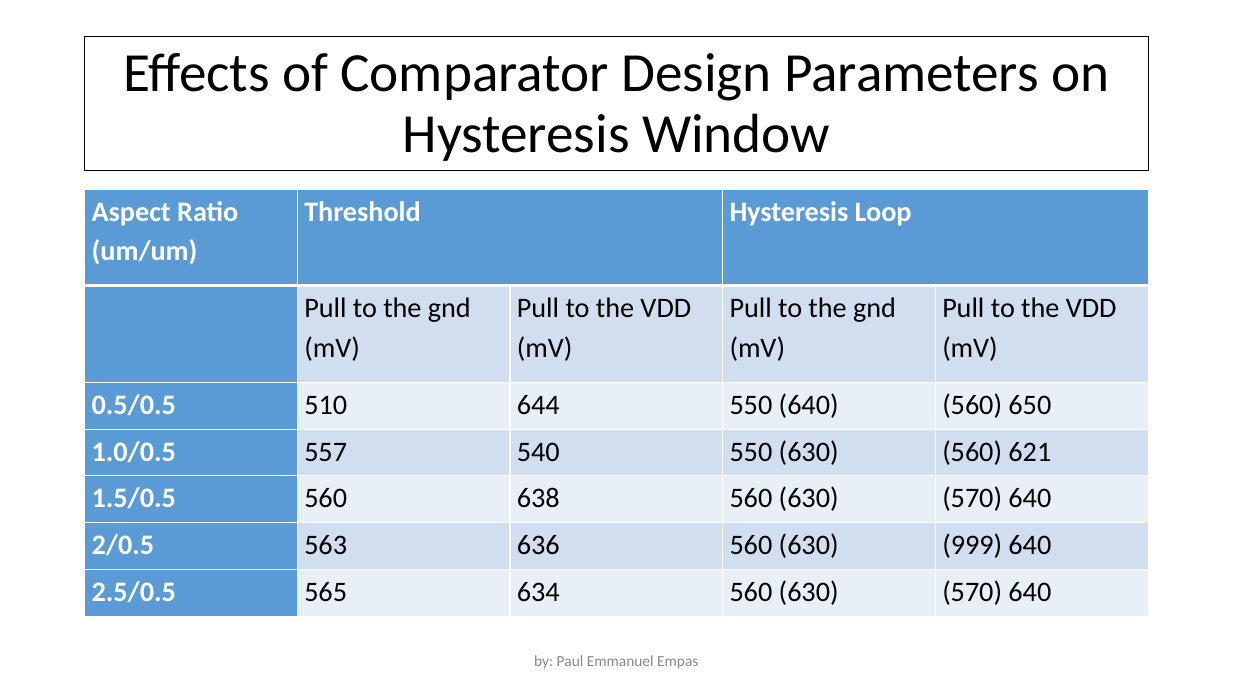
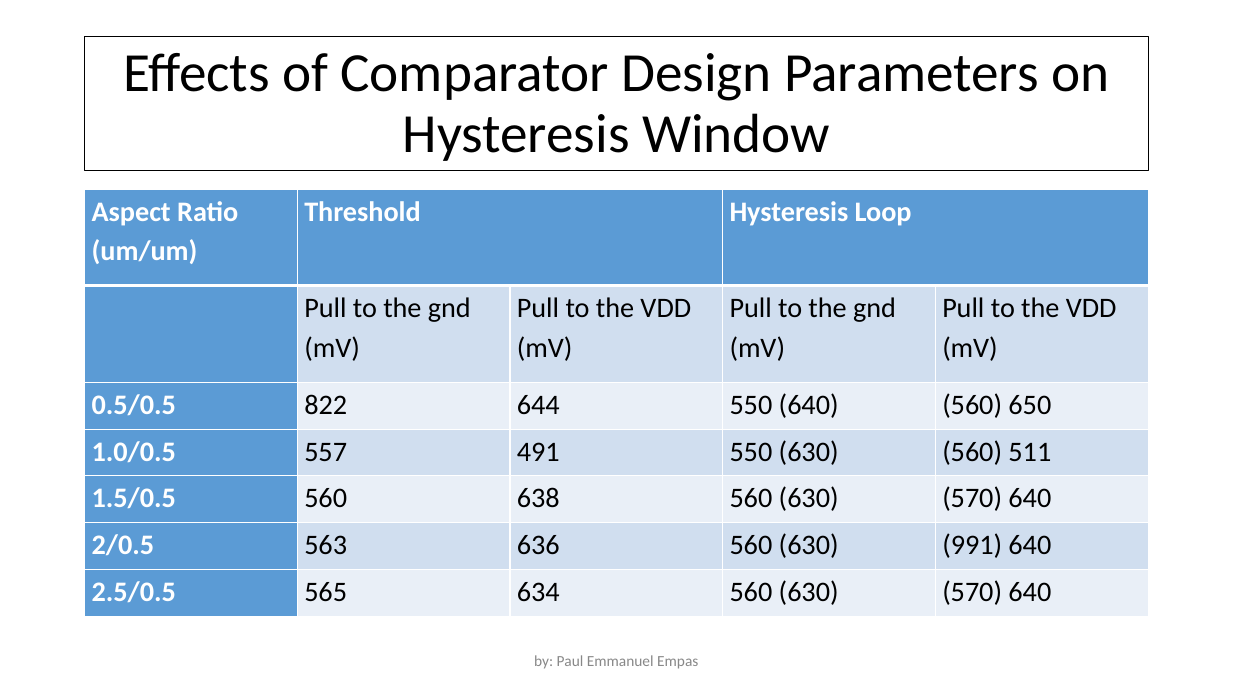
510: 510 -> 822 (326, 405)
540: 540 -> 491 (538, 452)
621: 621 -> 511 (1030, 452)
999: 999 -> 991 (972, 546)
